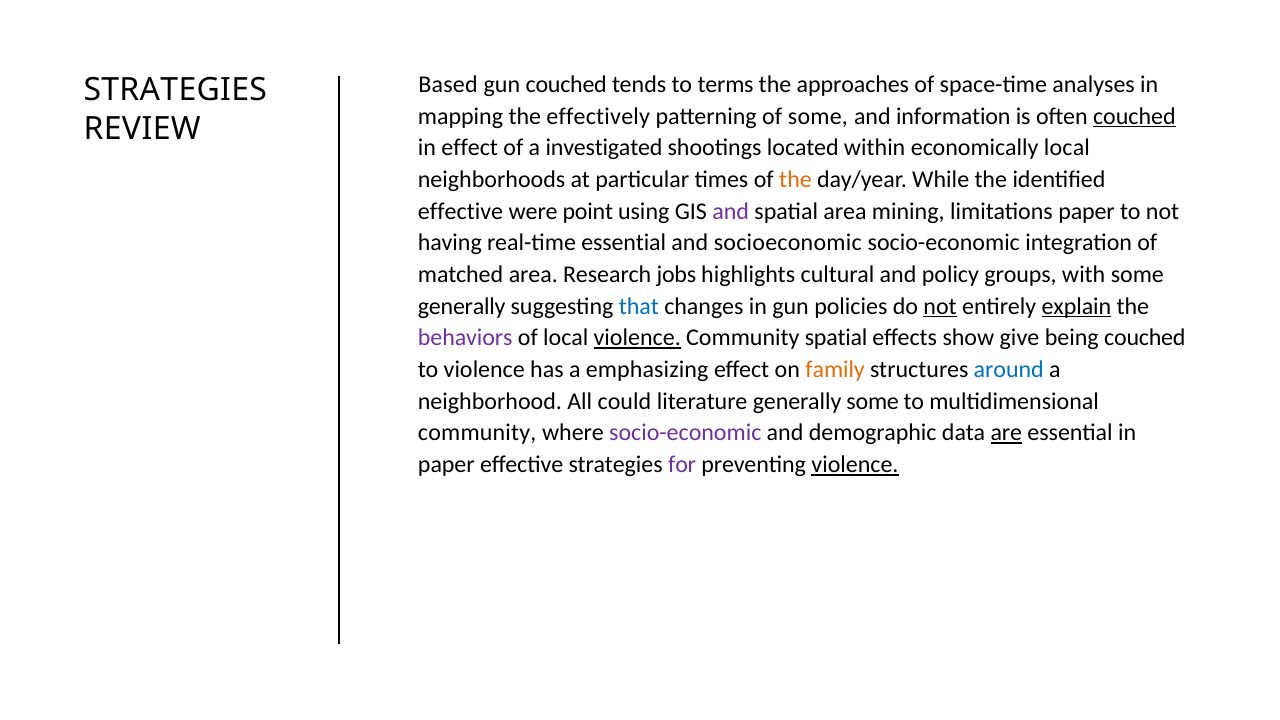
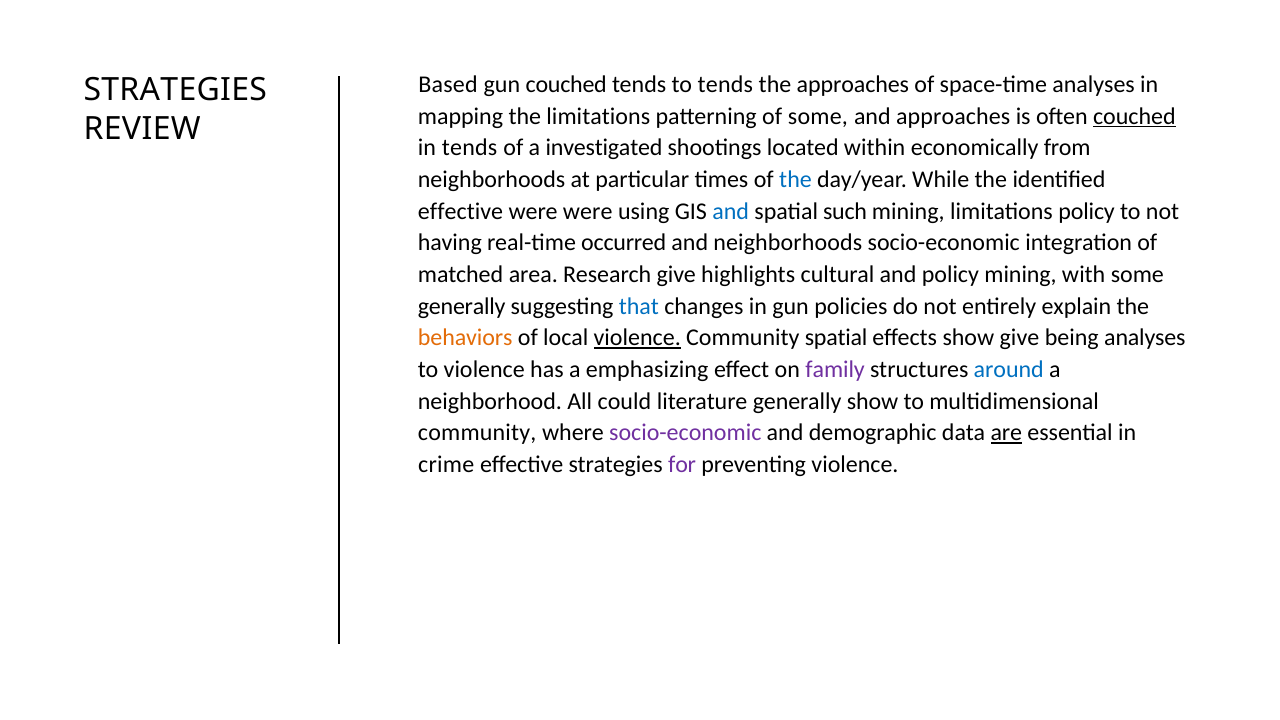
to terms: terms -> tends (725, 84)
the effectively: effectively -> limitations (598, 116)
and information: information -> approaches (953, 116)
in effect: effect -> tends (470, 148)
economically local: local -> from (1067, 148)
the colour: orange -> blue (796, 179)
were point: point -> were (588, 211)
and colour: purple -> blue (731, 211)
spatial area: area -> such (845, 211)
limitations paper: paper -> policy (1087, 211)
real-time essential: essential -> occurred (624, 243)
and socioeconomic: socioeconomic -> neighborhoods (788, 243)
Research jobs: jobs -> give (676, 274)
policy groups: groups -> mining (1021, 274)
not underline: present -> none (940, 306)
explain underline: present -> none (1076, 306)
behaviors colour: purple -> orange (465, 338)
being couched: couched -> analyses (1145, 338)
family colour: orange -> purple (835, 370)
generally some: some -> show (873, 401)
paper: paper -> crime (446, 465)
violence underline: present -> none (855, 465)
